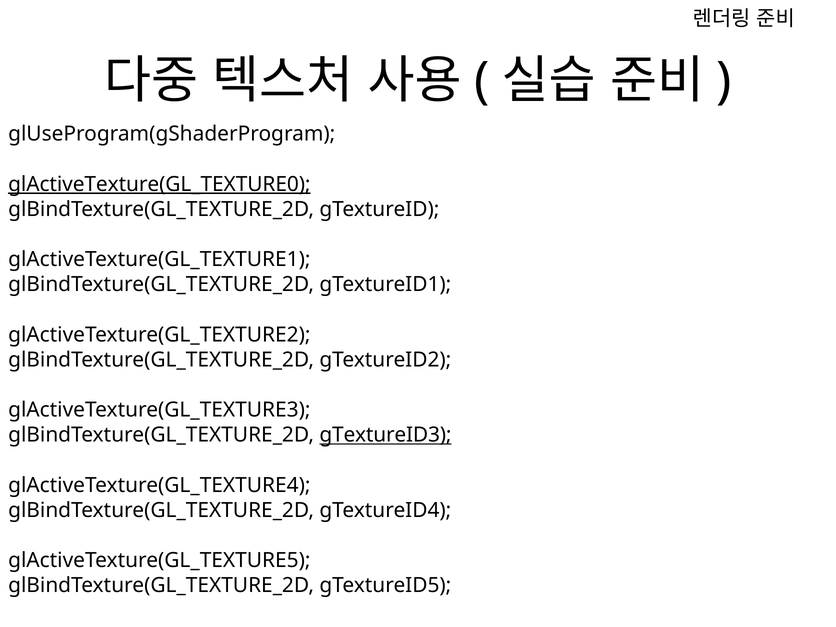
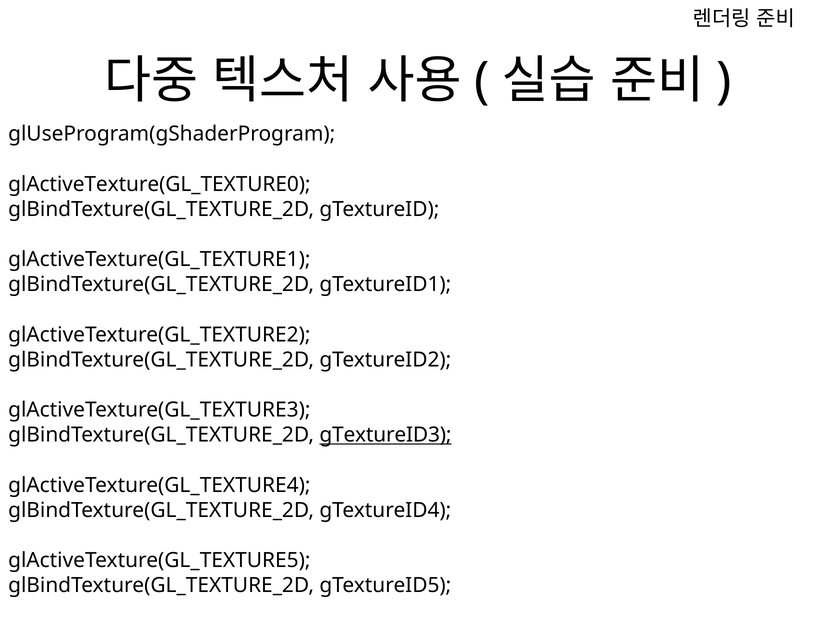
glActiveTexture(GL_TEXTURE0 underline: present -> none (159, 184)
